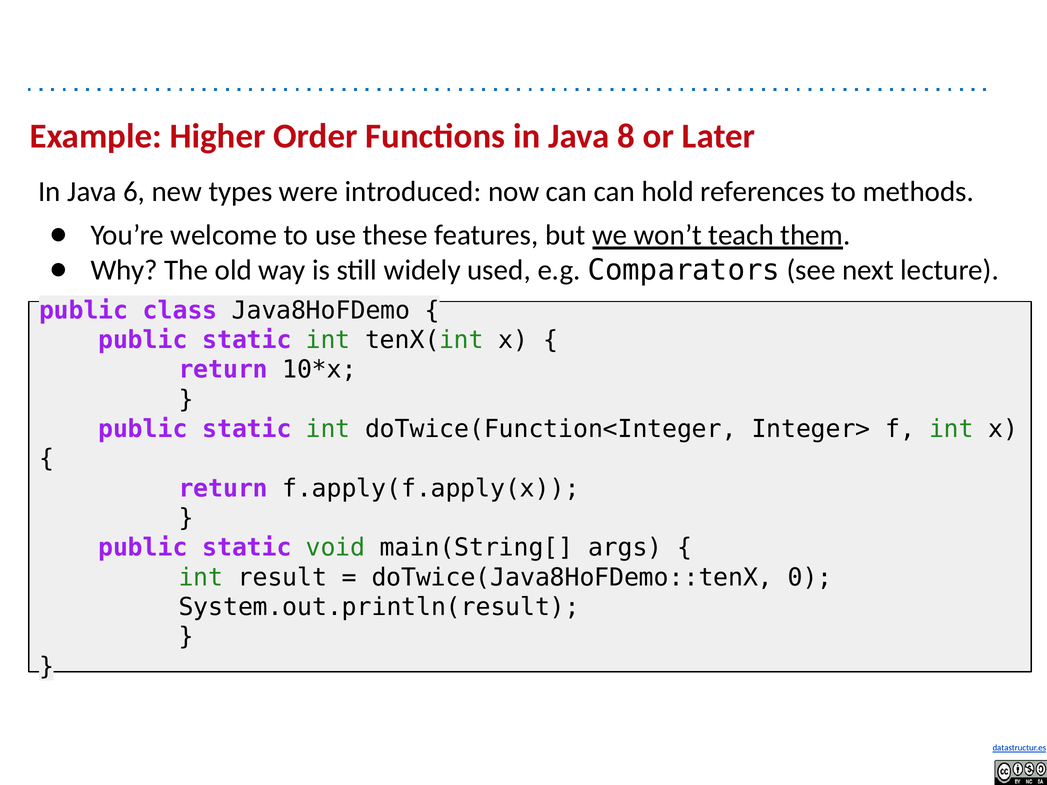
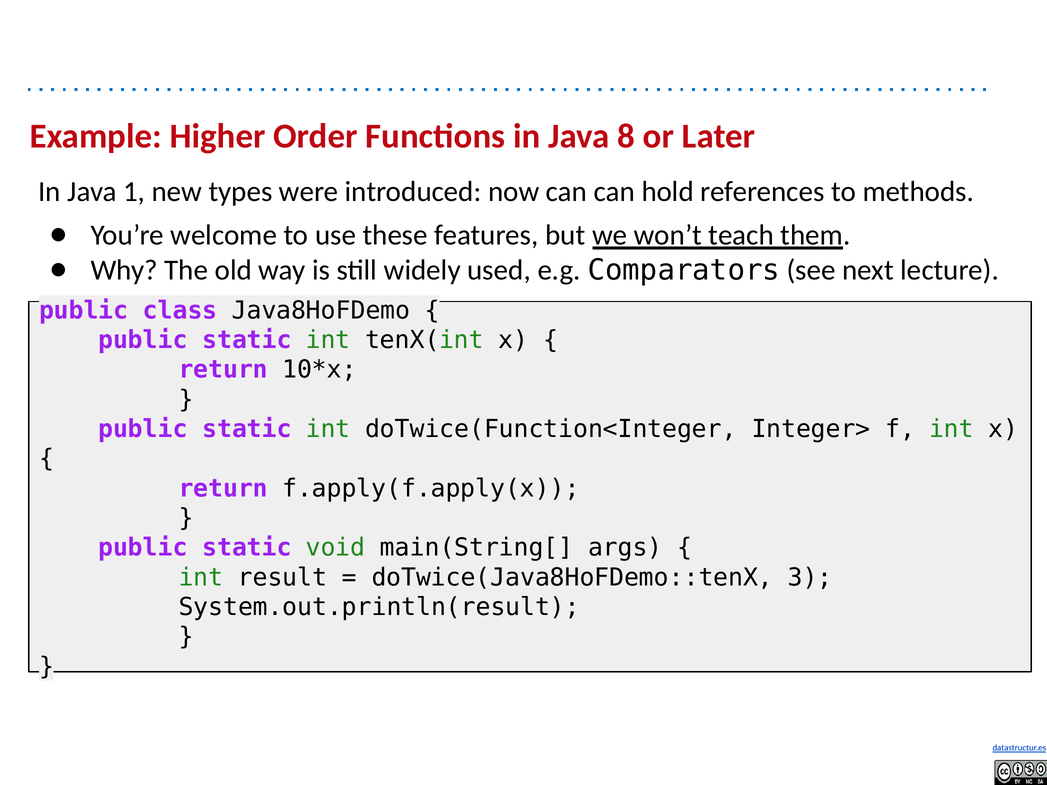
6: 6 -> 1 (134, 192)
0: 0 -> 3 (810, 578)
